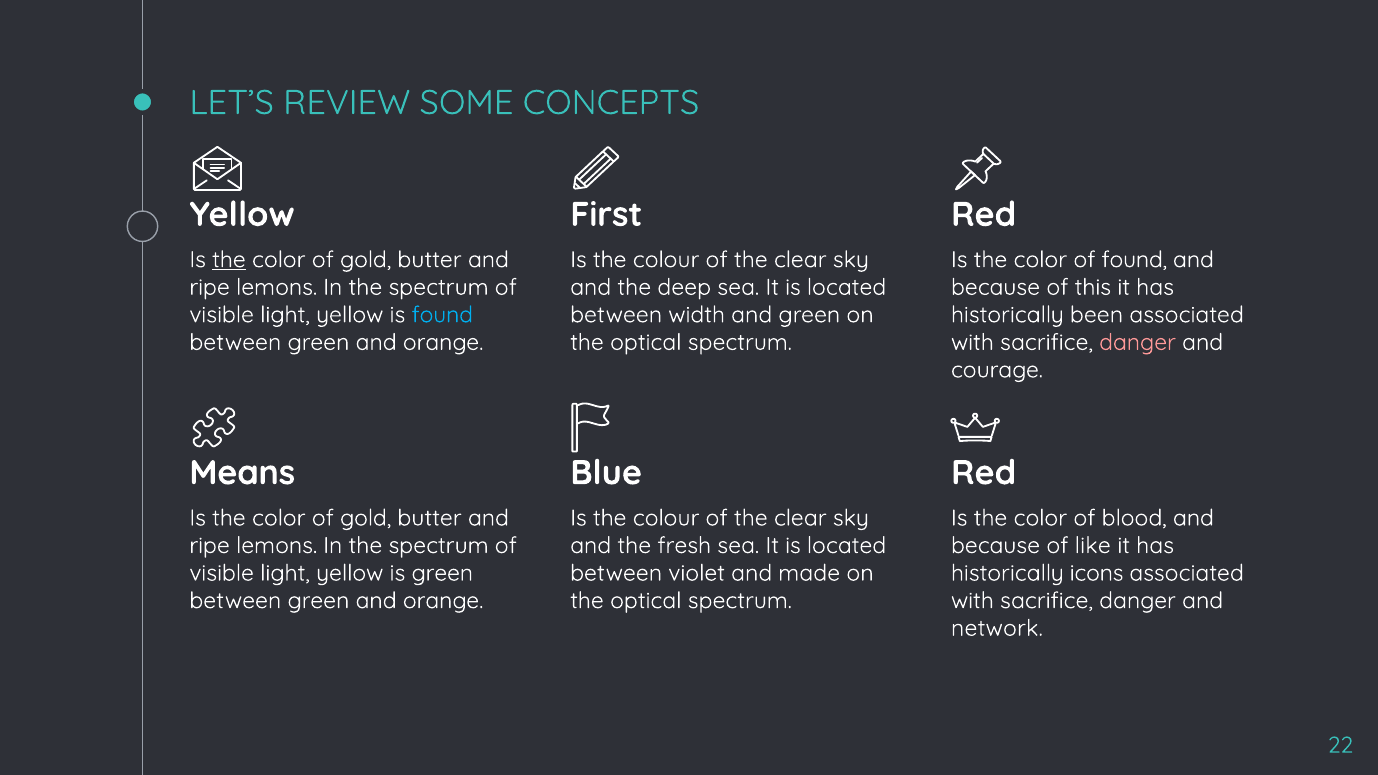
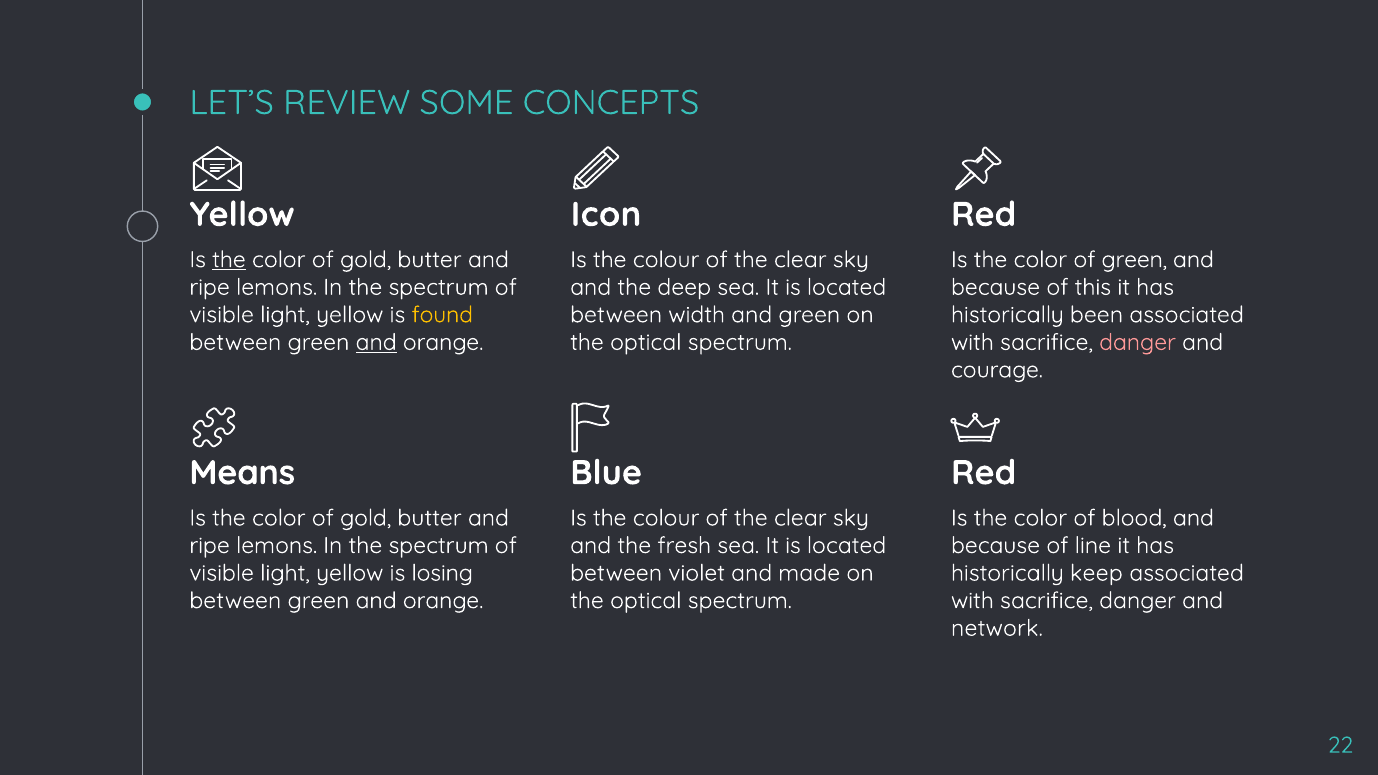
First: First -> Icon (606, 215)
of found: found -> green (1134, 260)
found colour: light blue -> yellow (442, 315)
and underline: none -> present (376, 342)
like: like -> line (1093, 546)
is green: green -> losing (442, 573)
icons: icons -> keep (1096, 573)
